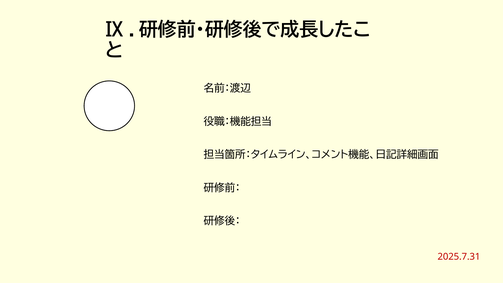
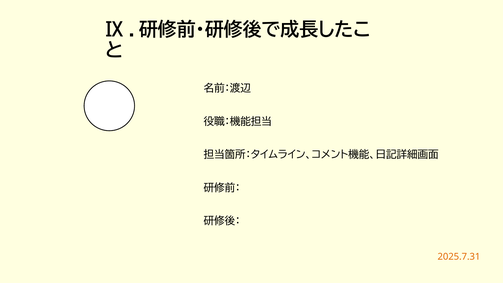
2025.7.31 colour: red -> orange (459, 257)
